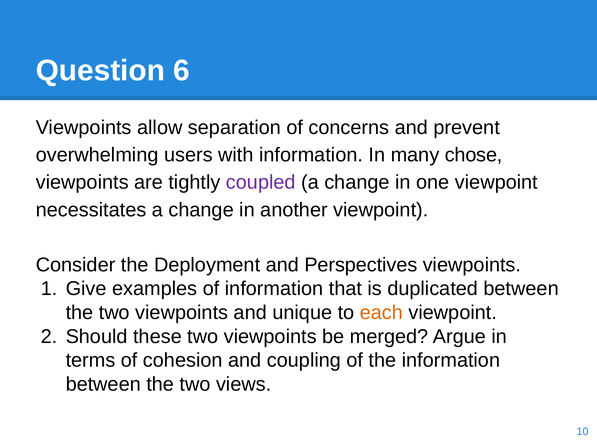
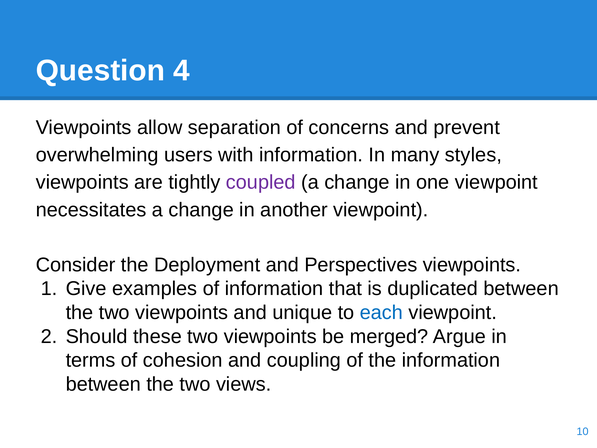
6: 6 -> 4 (182, 71)
chose: chose -> styles (473, 155)
each colour: orange -> blue (381, 312)
